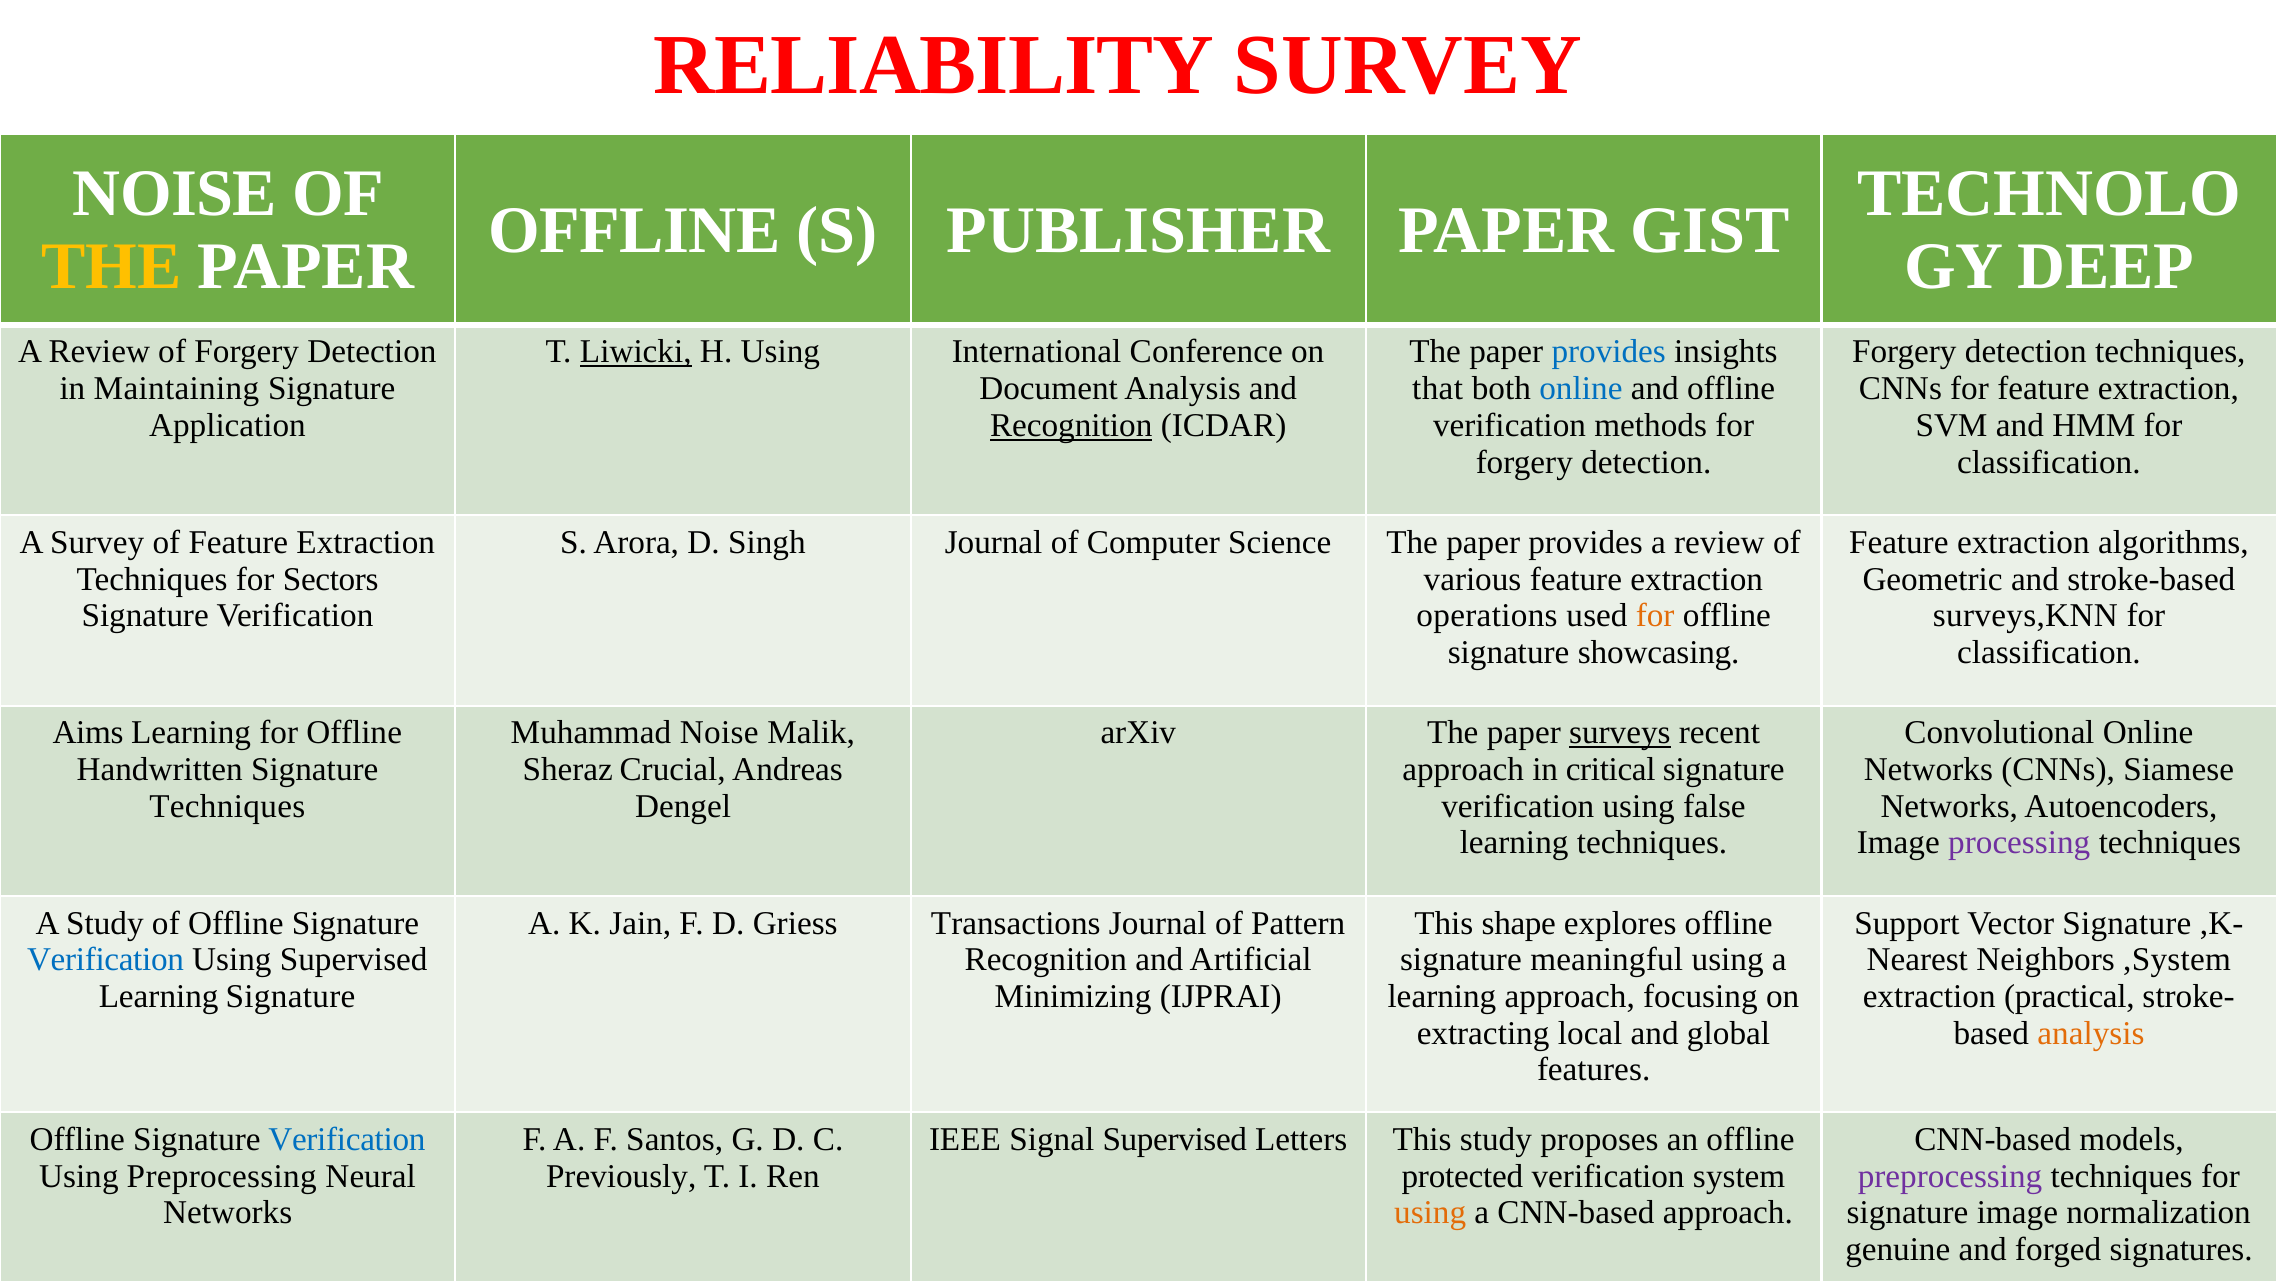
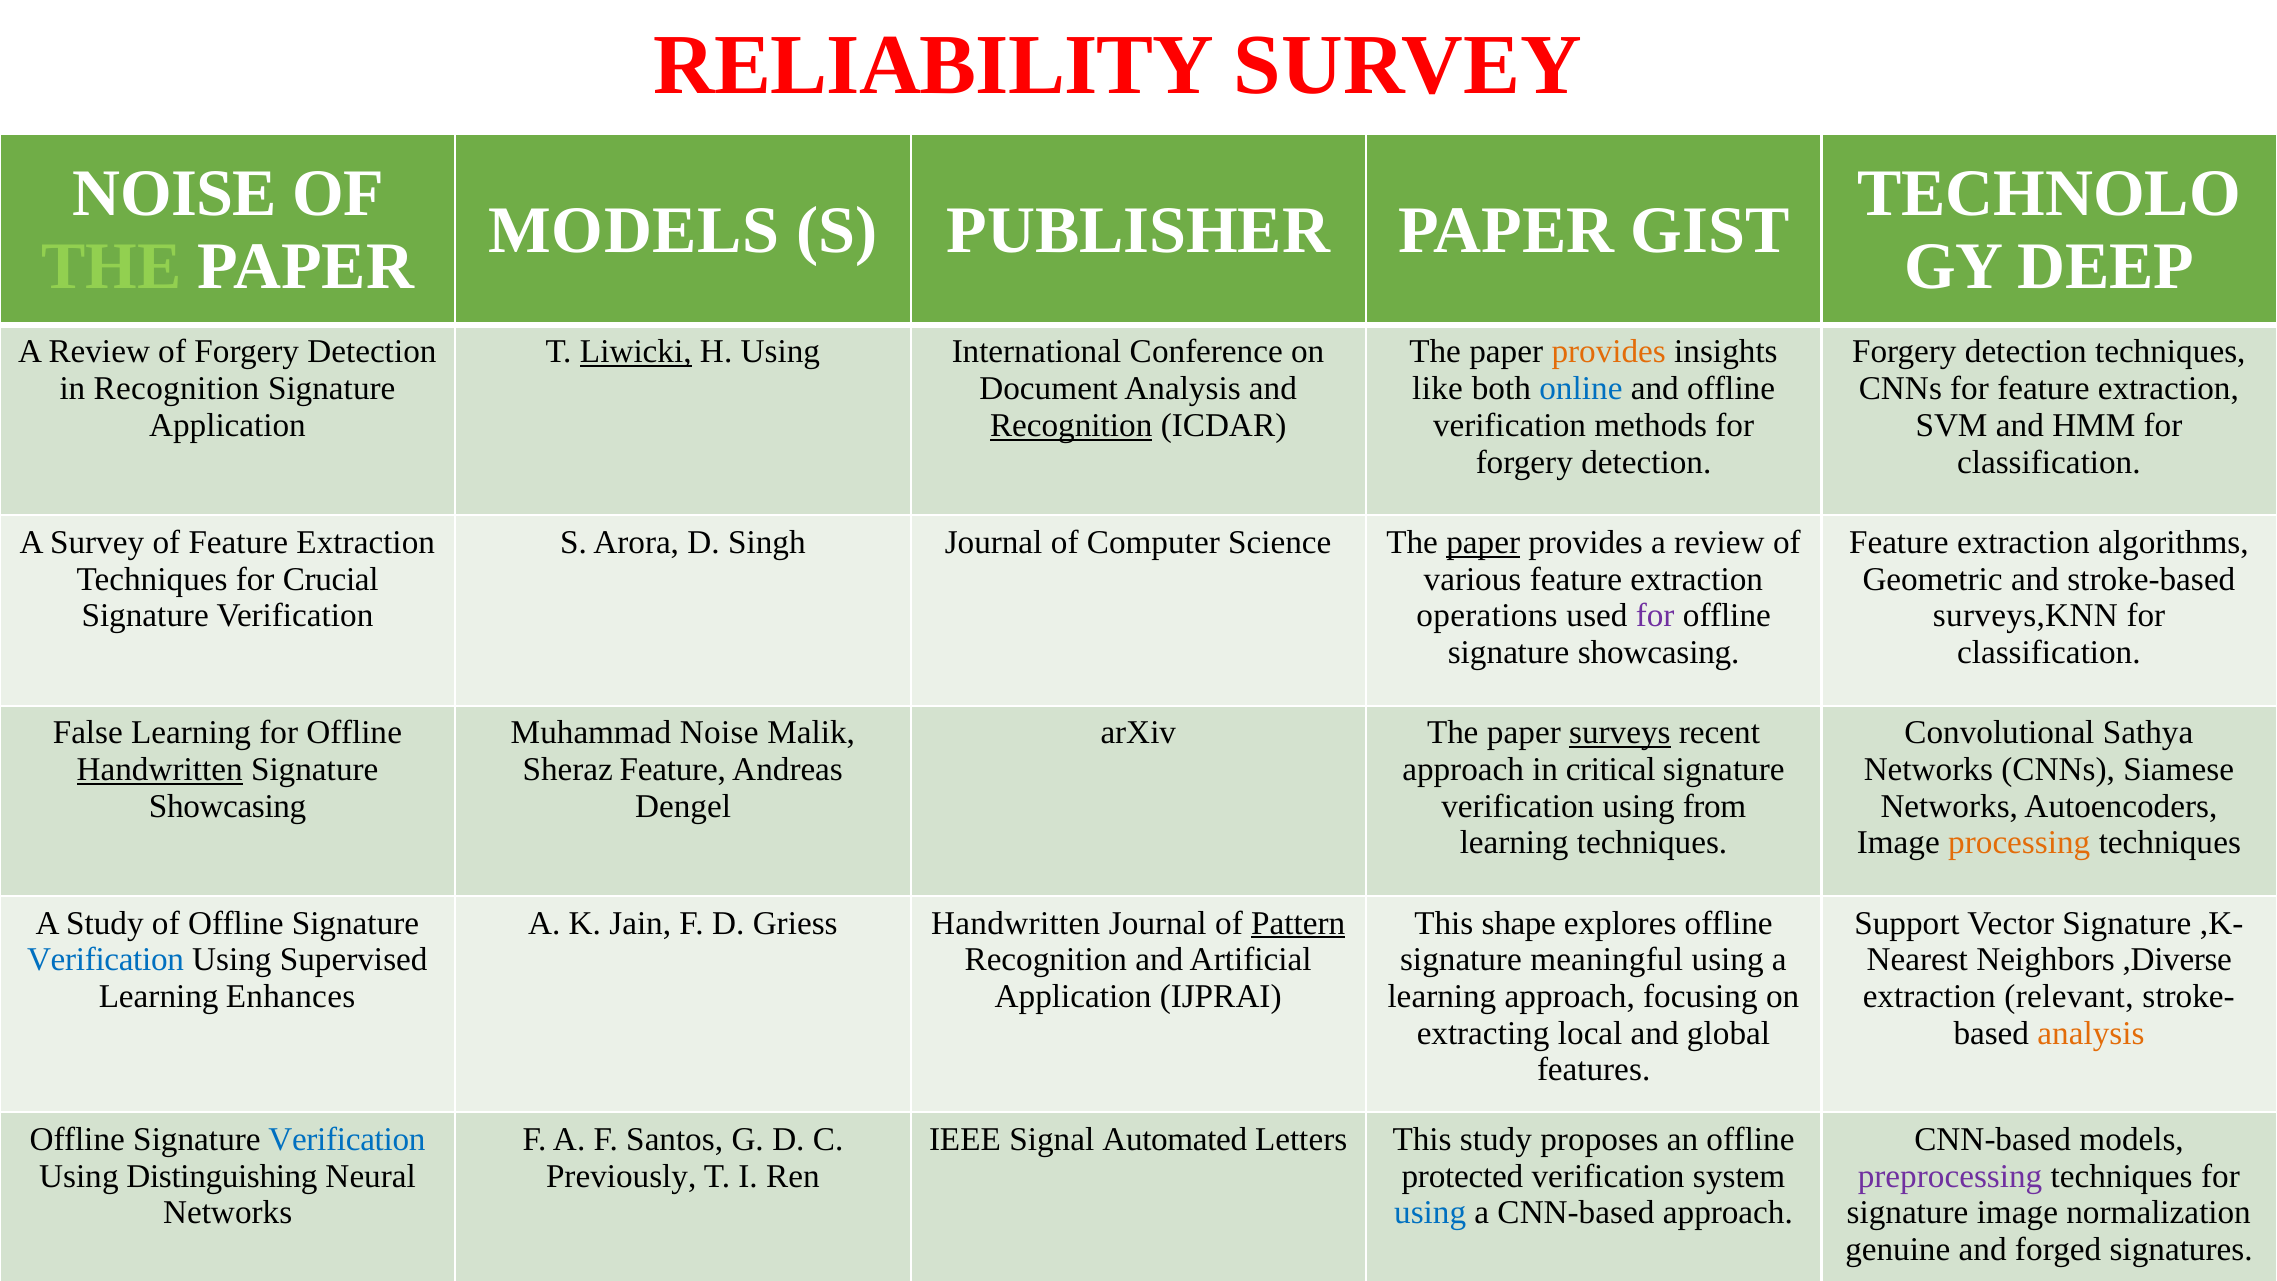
OFFLINE: OFFLINE -> MODELS (634, 230)
THE colour: yellow -> light green (111, 267)
provides colour: blue -> orange (1609, 352)
in Maintaining: Maintaining -> Recognition (176, 389)
that: that -> like (1438, 389)
paper underline: none -> present (1483, 542)
Sectors: Sectors -> Crucial (331, 579)
for colour: orange -> purple (1655, 616)
Aims: Aims -> False (88, 733)
Convolutional Online: Online -> Sathya (2148, 733)
Handwritten underline: none -> present (160, 769)
Sheraz Crucial: Crucial -> Feature (673, 769)
Techniques: Techniques -> Showcasing (228, 806)
false: false -> from (1715, 806)
processing colour: purple -> orange (2019, 843)
Griess Transactions: Transactions -> Handwritten (1016, 923)
Pattern underline: none -> present (1298, 923)
,System: ,System -> ,Diverse (2177, 960)
Learning Signature: Signature -> Enhances (290, 996)
Minimizing: Minimizing -> Application (1073, 996)
practical: practical -> relevant (2069, 996)
Signal Supervised: Supervised -> Automated (1175, 1139)
Using Preprocessing: Preprocessing -> Distinguishing (222, 1176)
using colour: orange -> blue (1430, 1213)
